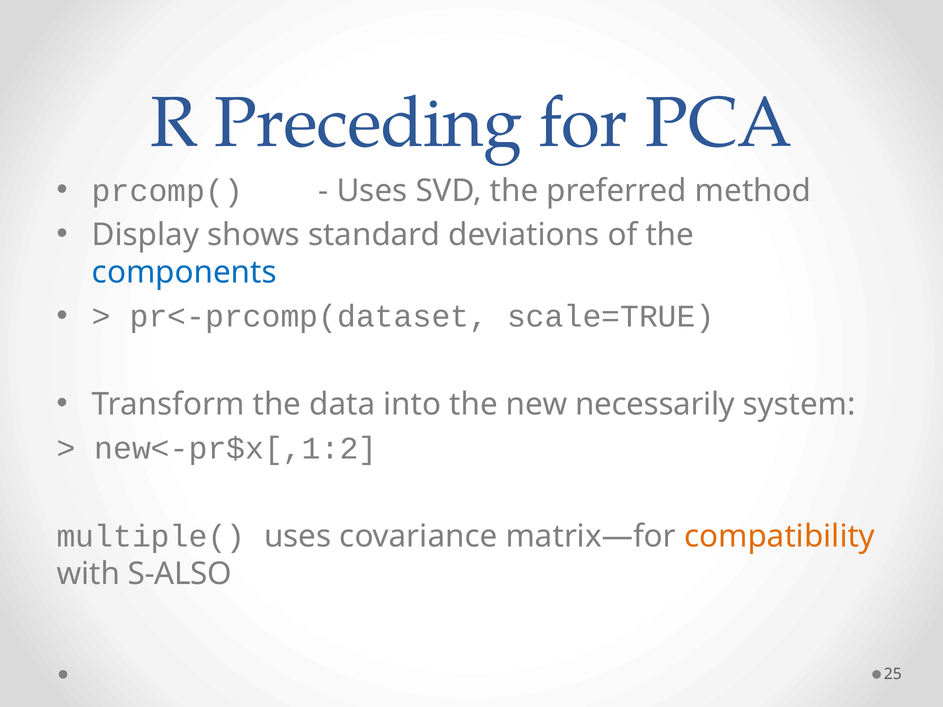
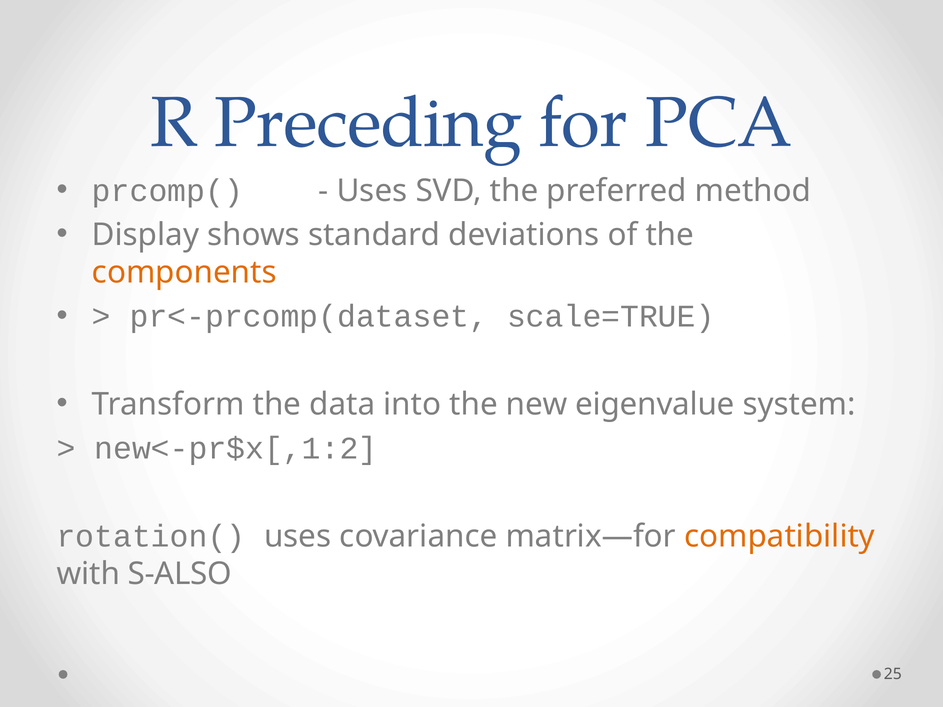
components colour: blue -> orange (184, 273)
necessarily: necessarily -> eigenvalue (655, 405)
multiple(: multiple( -> rotation( (151, 536)
